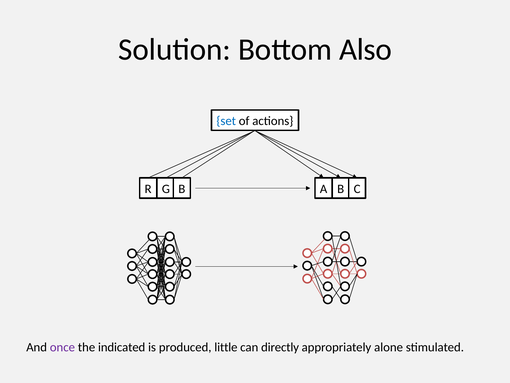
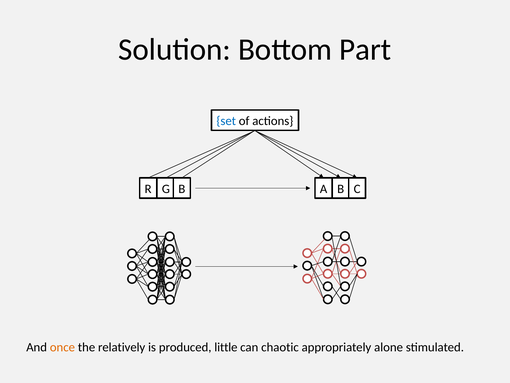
Also: Also -> Part (365, 49)
once colour: purple -> orange (62, 347)
indicated: indicated -> relatively (122, 347)
directly: directly -> chaotic (280, 347)
